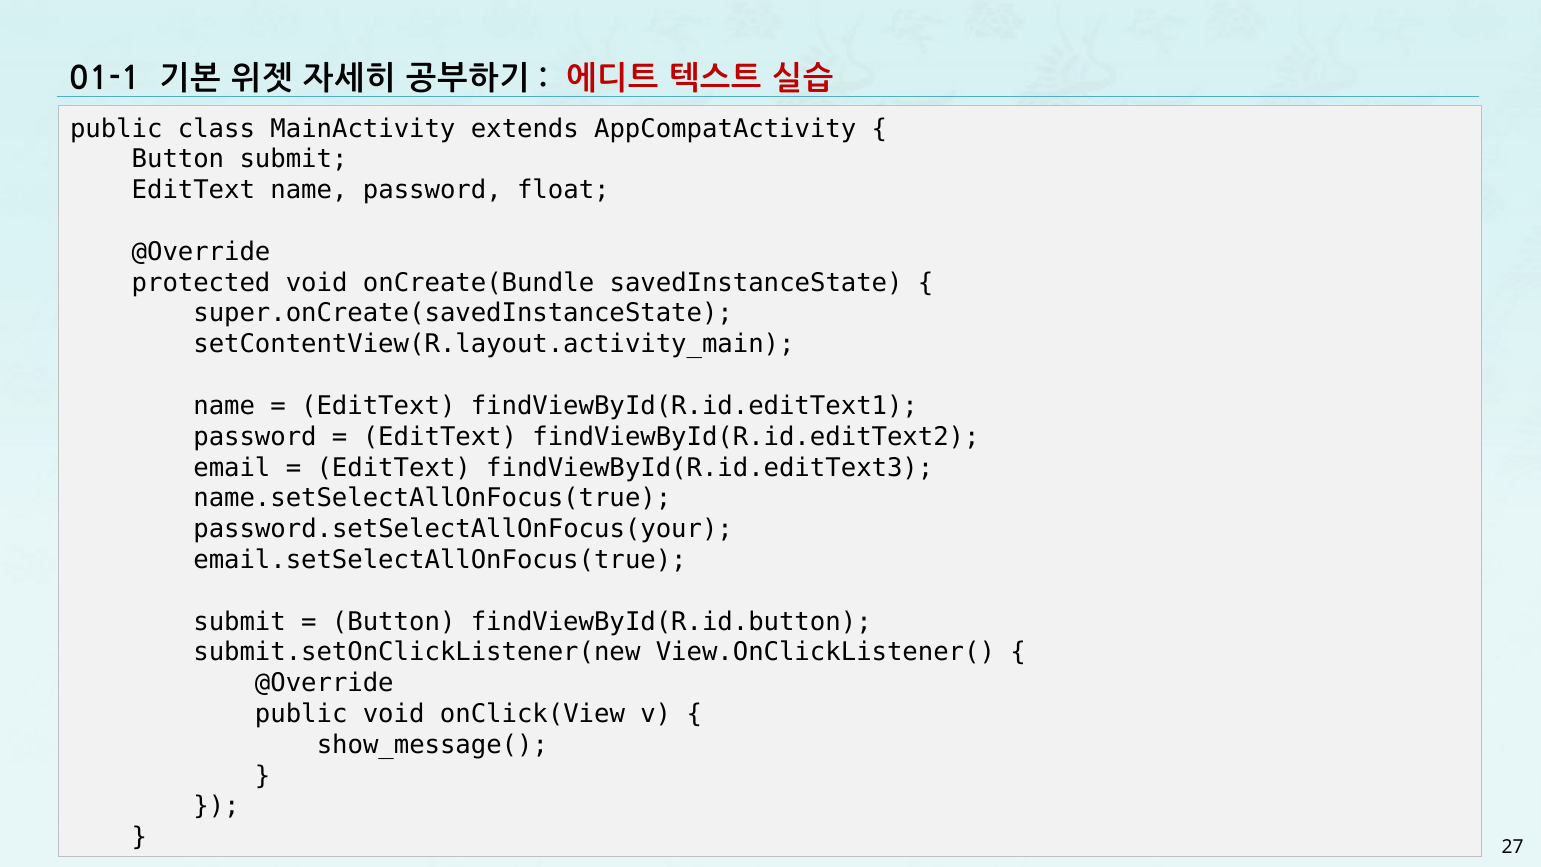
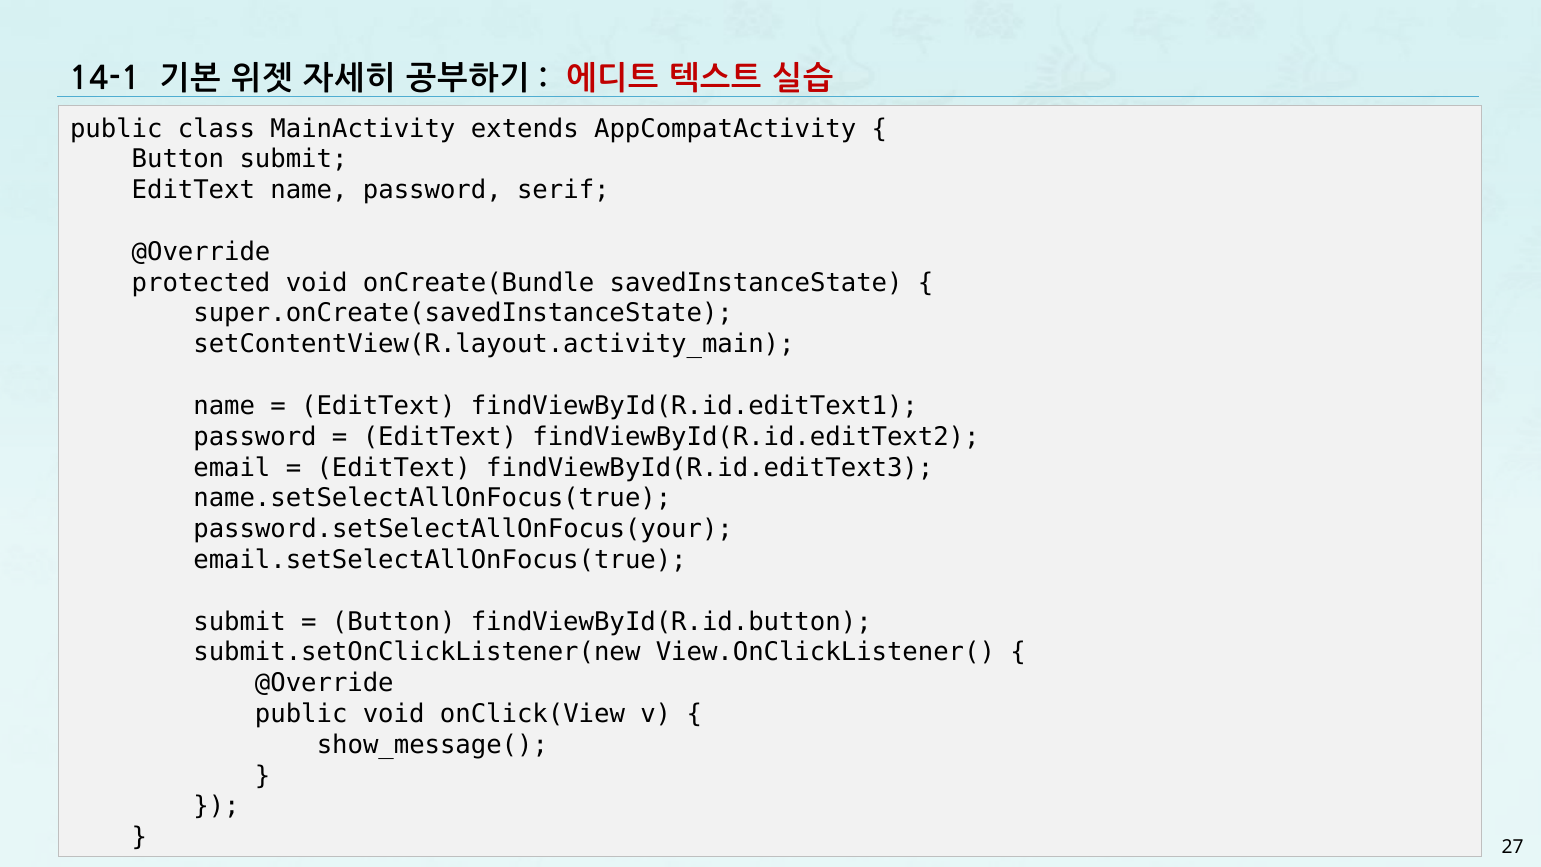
01-1: 01-1 -> 14-1 (105, 79)
float: float -> serif (563, 190)
